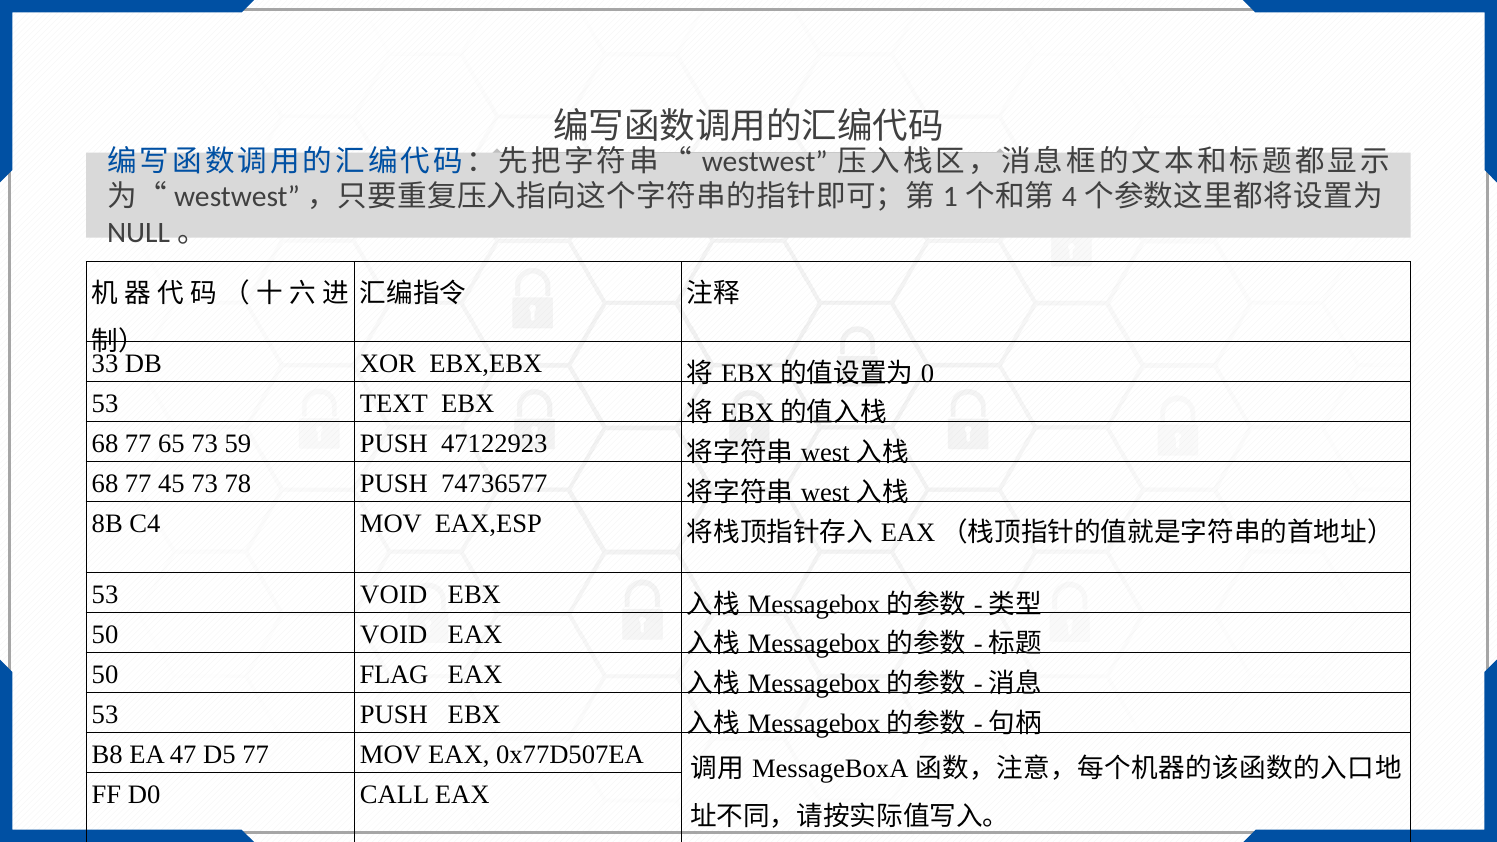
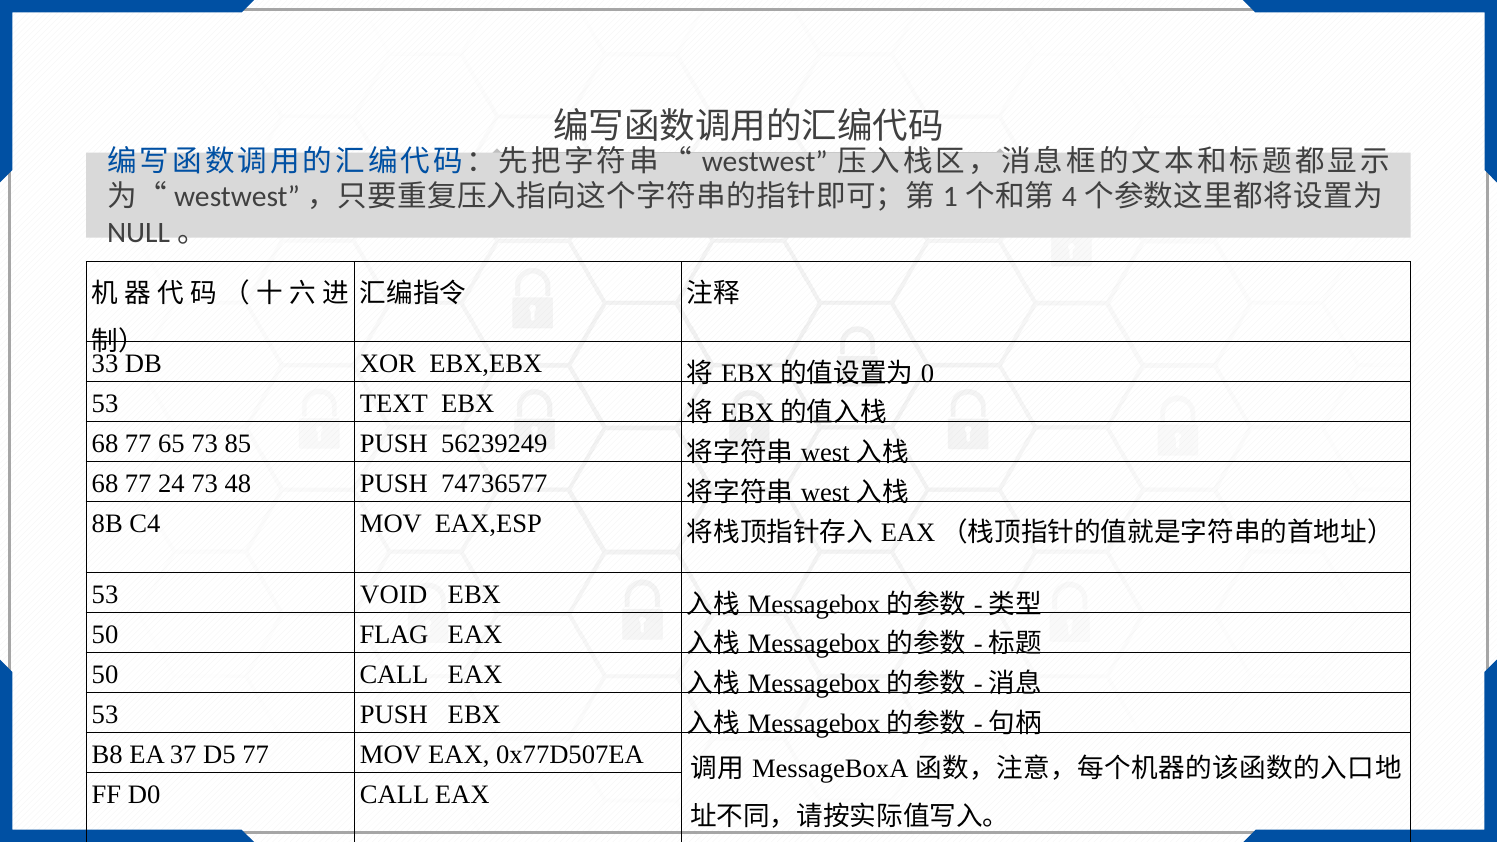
59: 59 -> 85 (238, 444)
47122923: 47122923 -> 56239249 (494, 444)
45: 45 -> 24 (171, 484)
78: 78 -> 48 (238, 484)
50 VOID: VOID -> FLAG (394, 635)
50 FLAG: FLAG -> CALL (394, 675)
47: 47 -> 37 (183, 755)
